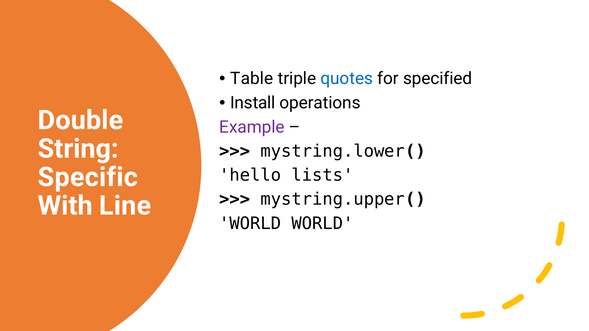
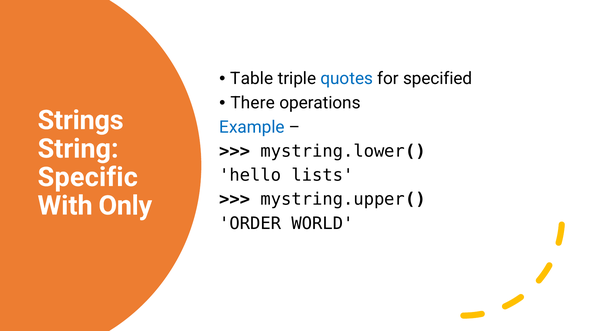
Install: Install -> There (253, 103)
Double: Double -> Strings (81, 120)
Example colour: purple -> blue (252, 127)
Line: Line -> Only (125, 206)
WORLD: WORLD -> ORDER (250, 224)
